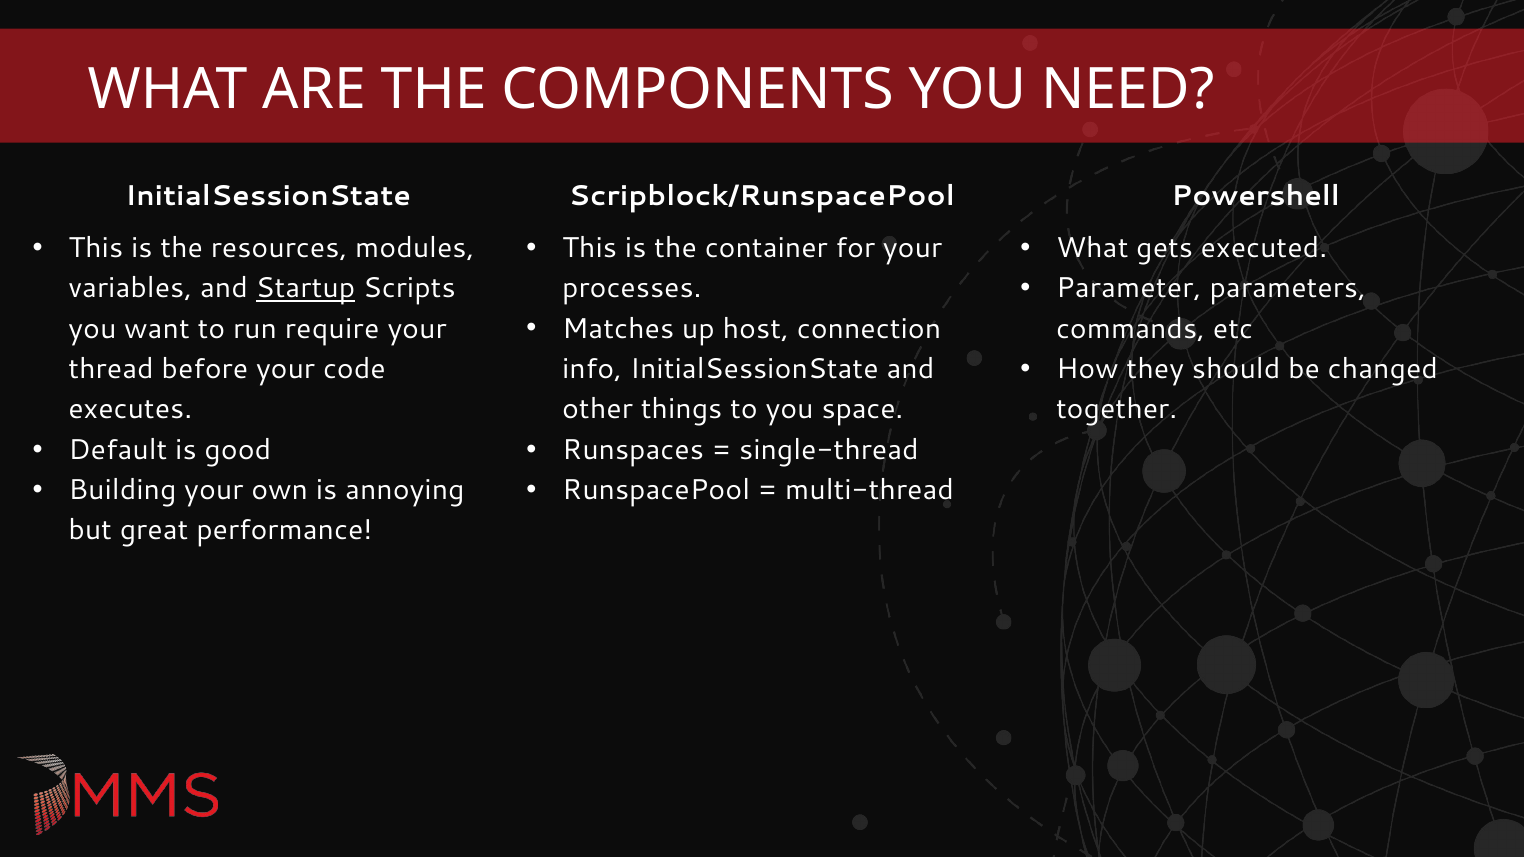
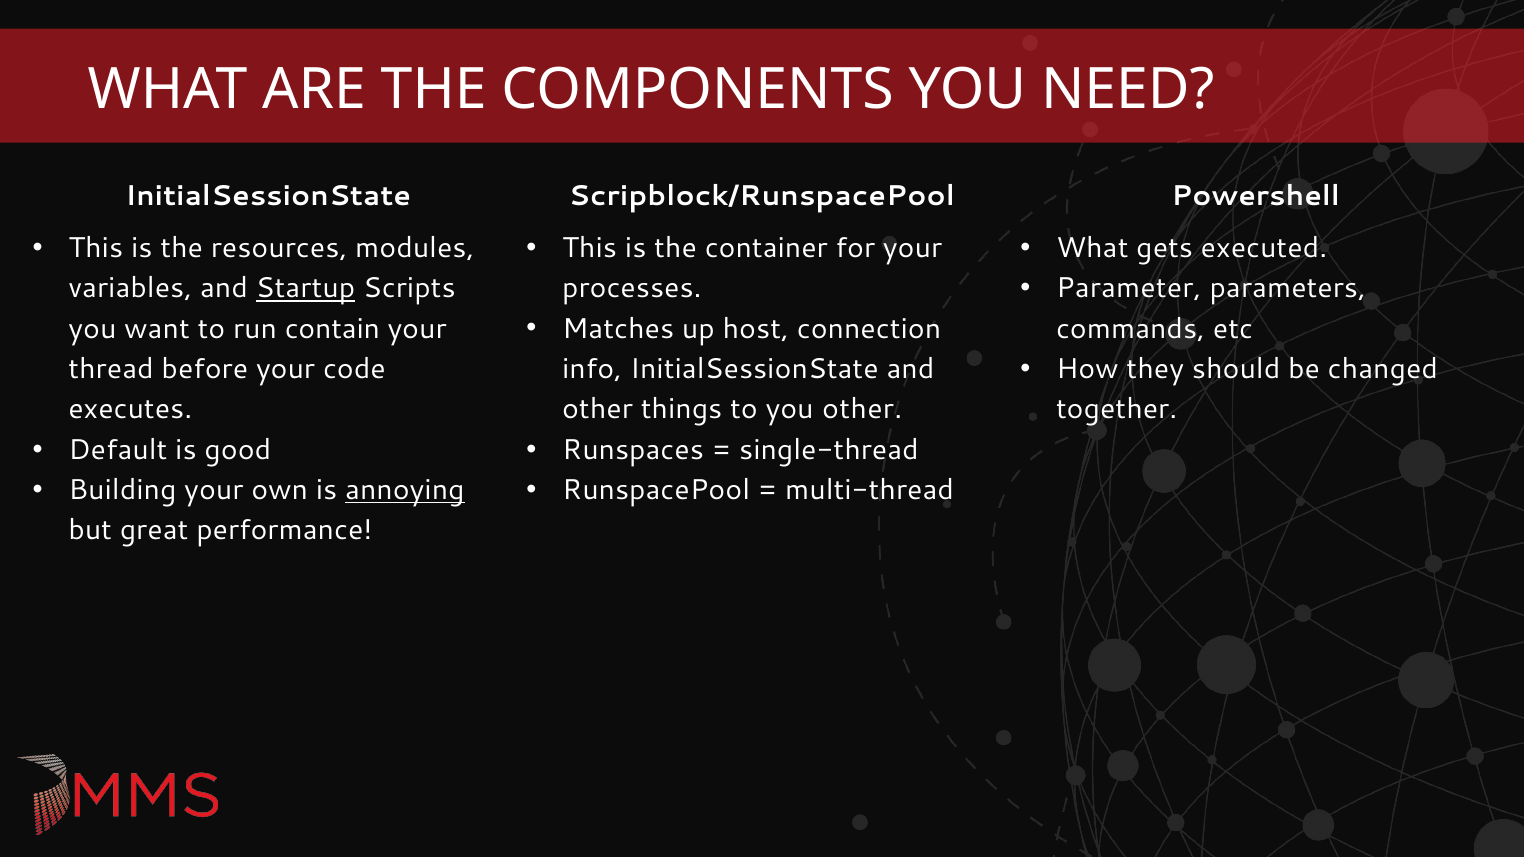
require: require -> contain (332, 329)
you space: space -> other (862, 410)
annoying underline: none -> present (405, 490)
